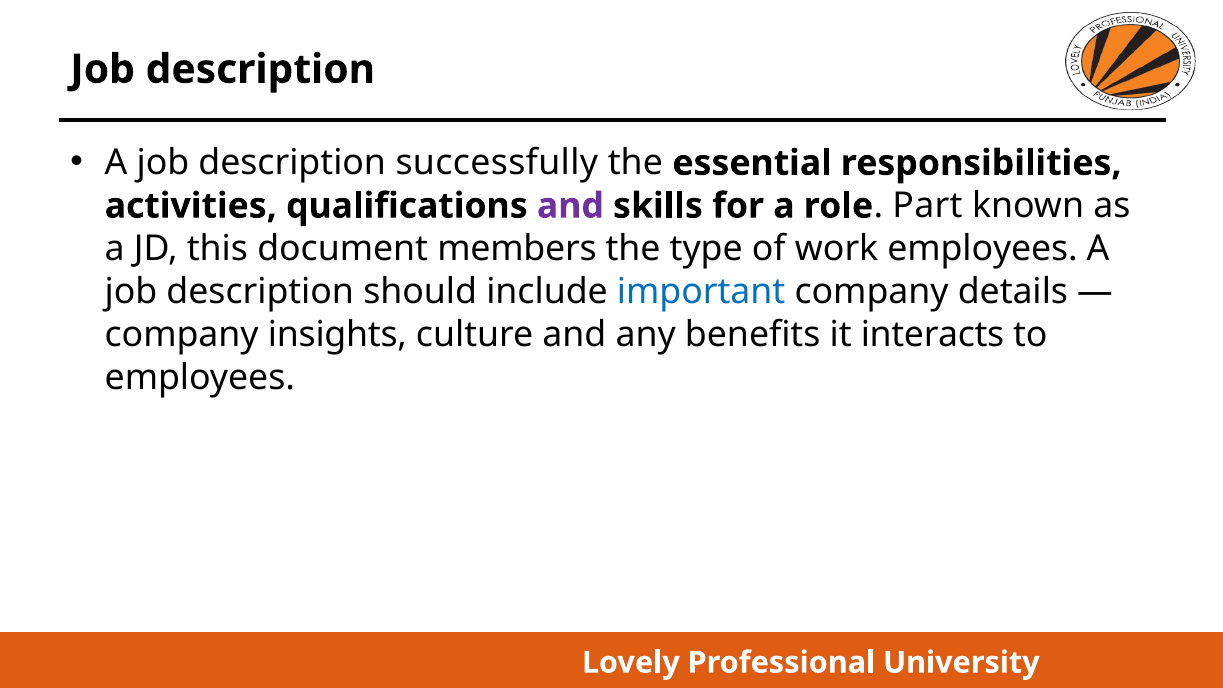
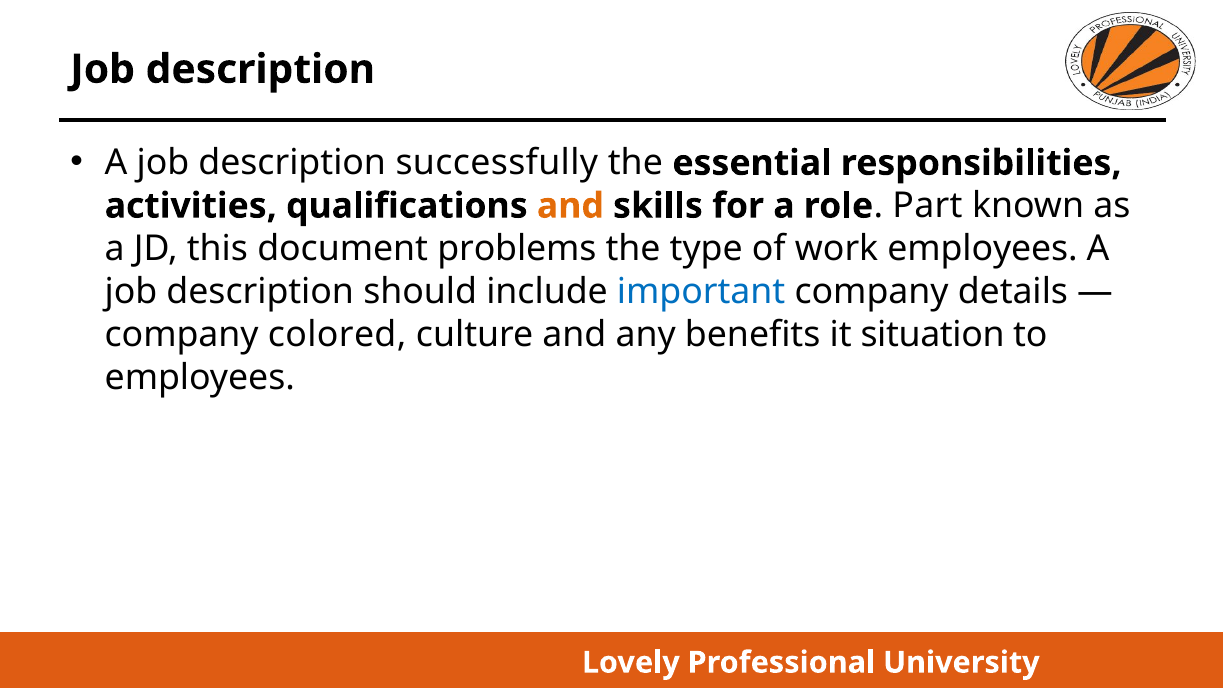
and colour: purple -> orange (570, 206)
members: members -> problems (517, 249)
insights: insights -> colored (337, 334)
interacts: interacts -> situation (933, 334)
